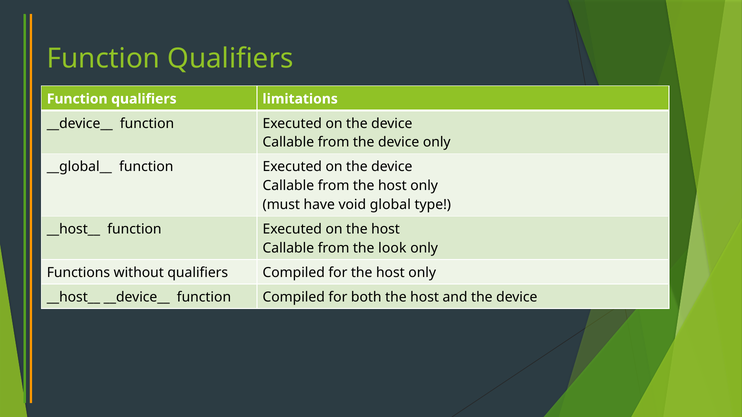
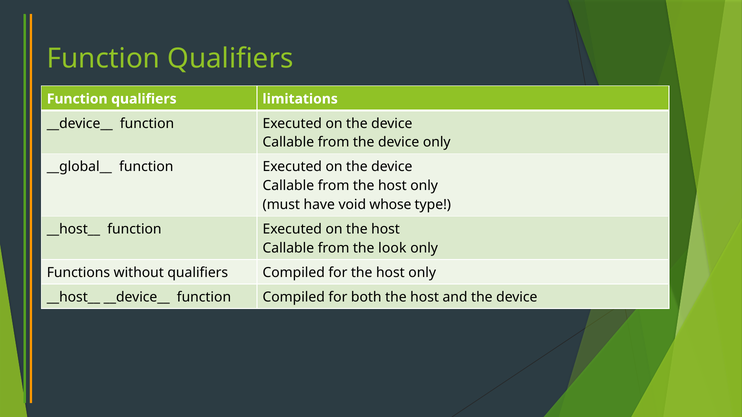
global: global -> whose (390, 205)
